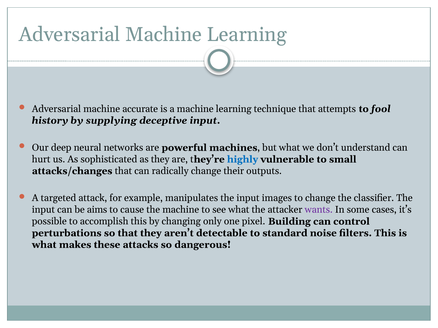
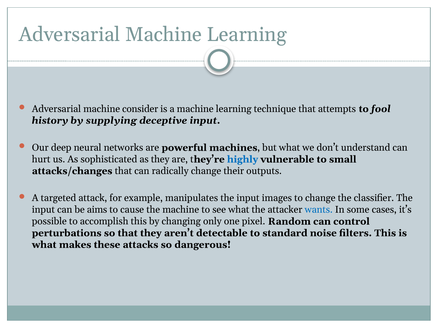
accurate: accurate -> consider (140, 109)
wants colour: purple -> blue (319, 210)
Building: Building -> Random (289, 222)
